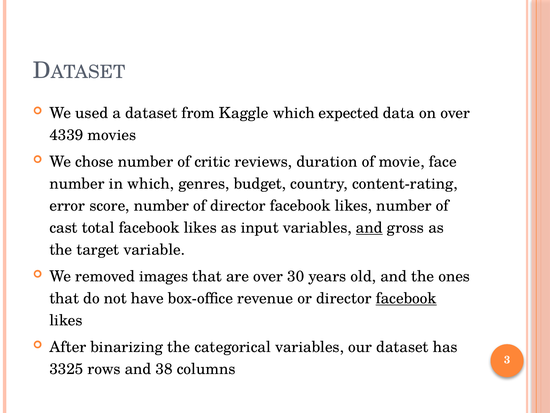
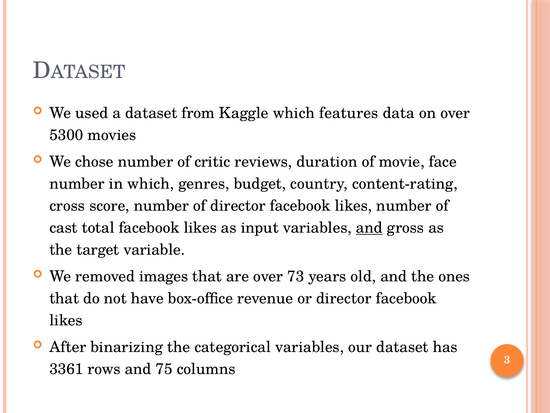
expected: expected -> features (349, 113)
4339: 4339 -> 5300 (66, 135)
error: error -> cross (67, 205)
30: 30 -> 73 (296, 276)
facebook underline: present -> none (406, 298)
3325: 3325 -> 3361 (66, 369)
38: 38 -> 75 (164, 369)
